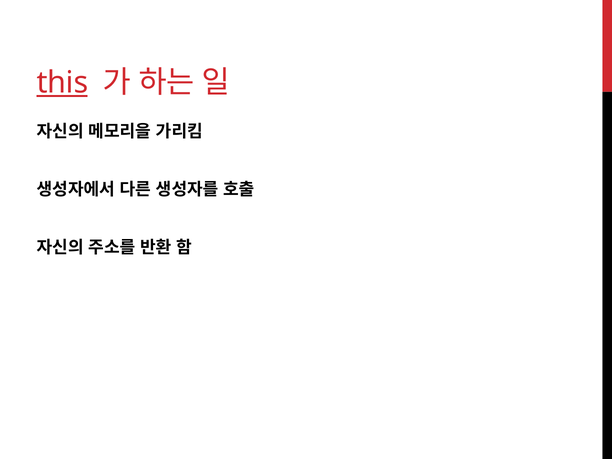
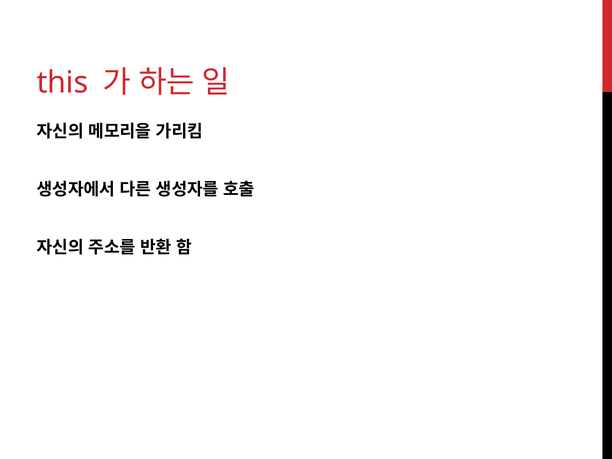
this underline: present -> none (62, 83)
